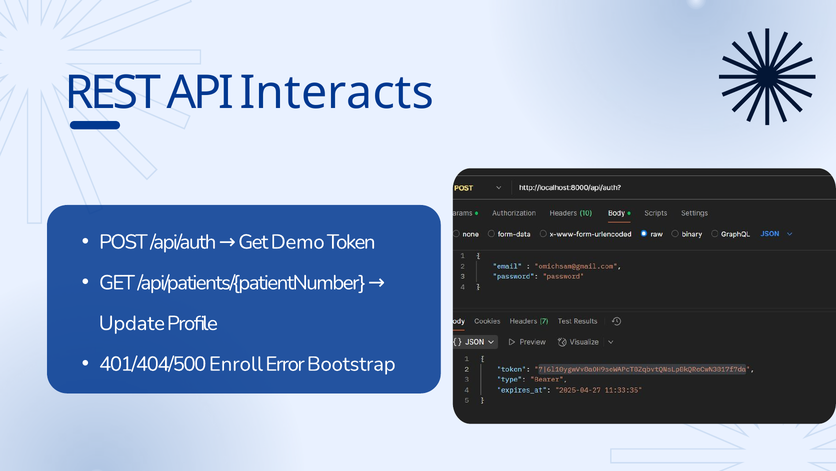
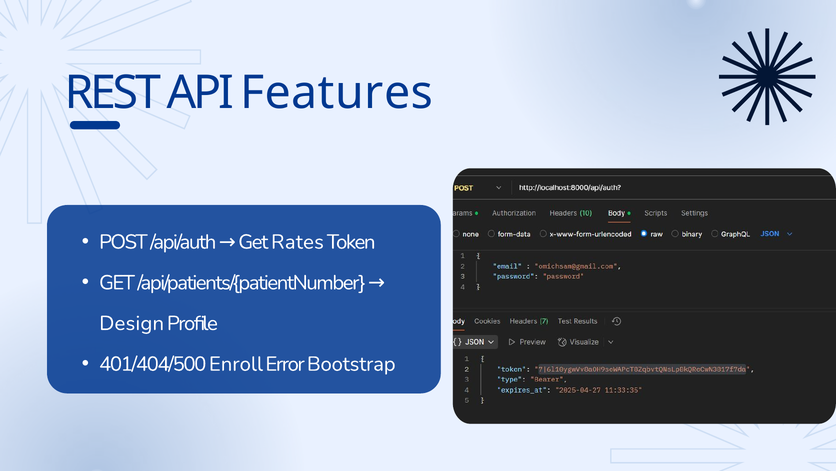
Interacts: Interacts -> Features (337, 93)
Demo: Demo -> Rates (297, 242)
Update: Update -> Design (132, 323)
